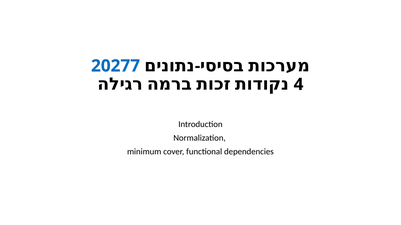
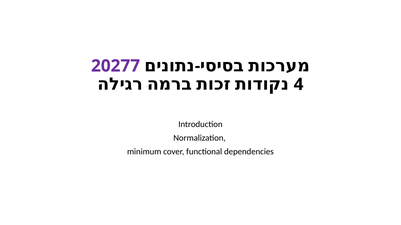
20277 colour: blue -> purple (116, 66)
